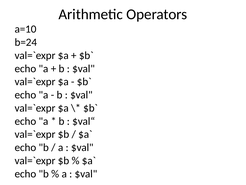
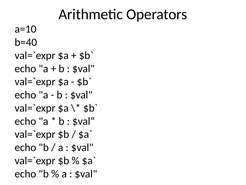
b=24: b=24 -> b=40 (26, 42)
